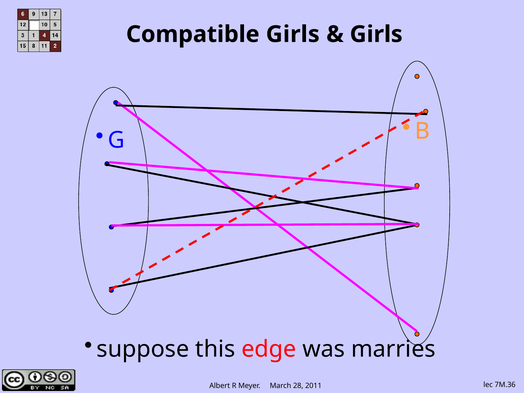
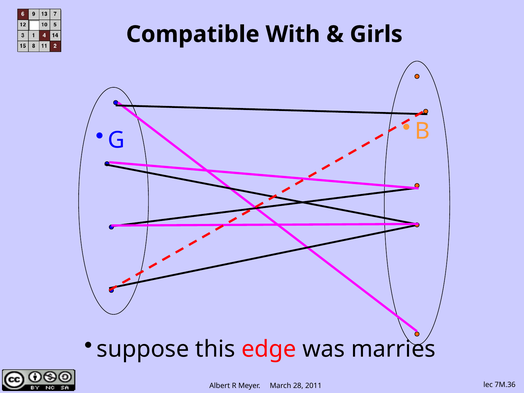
Compatible Girls: Girls -> With (293, 34)
